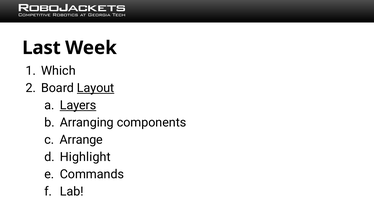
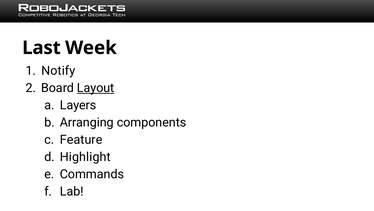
Which: Which -> Notify (58, 70)
Layers underline: present -> none (78, 105)
Arrange: Arrange -> Feature (81, 139)
